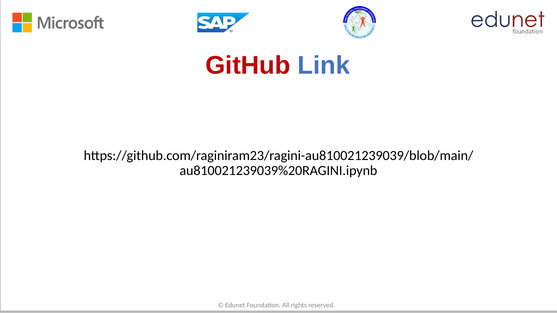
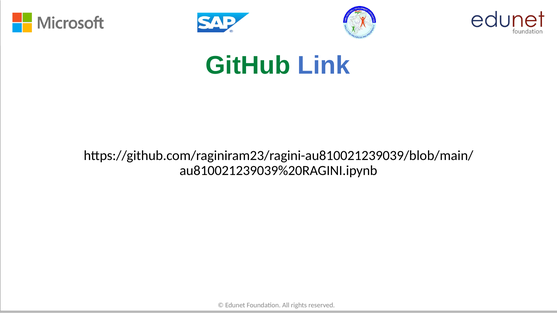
GitHub colour: red -> green (248, 66)
